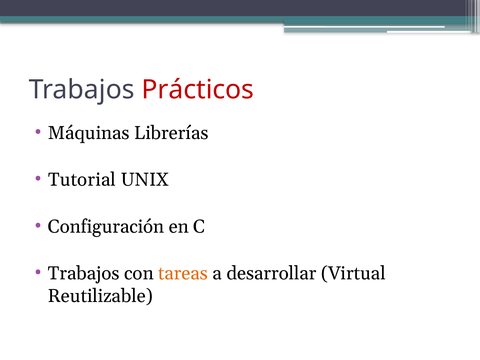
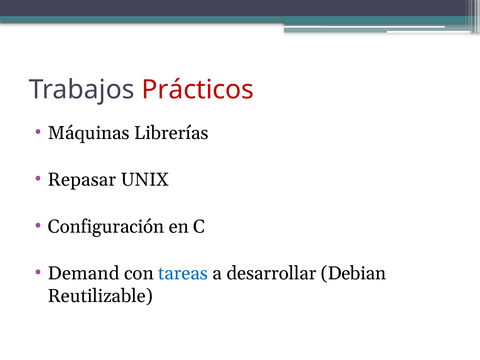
Tutorial: Tutorial -> Repasar (82, 180)
Trabajos: Trabajos -> Demand (84, 273)
tareas colour: orange -> blue (183, 273)
Virtual: Virtual -> Debian (353, 273)
